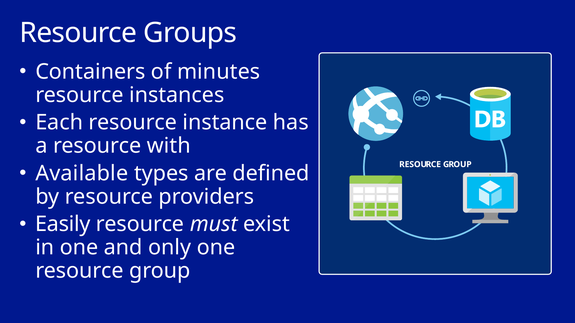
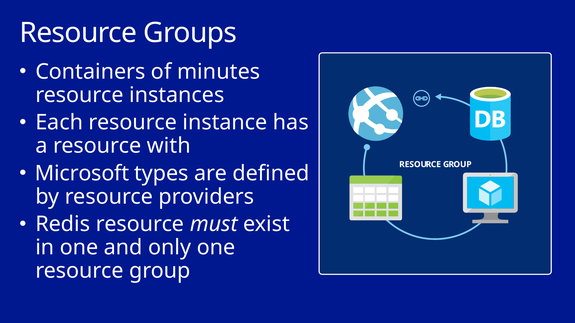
Available: Available -> Microsoft (82, 174)
Easily: Easily -> Redis (63, 224)
